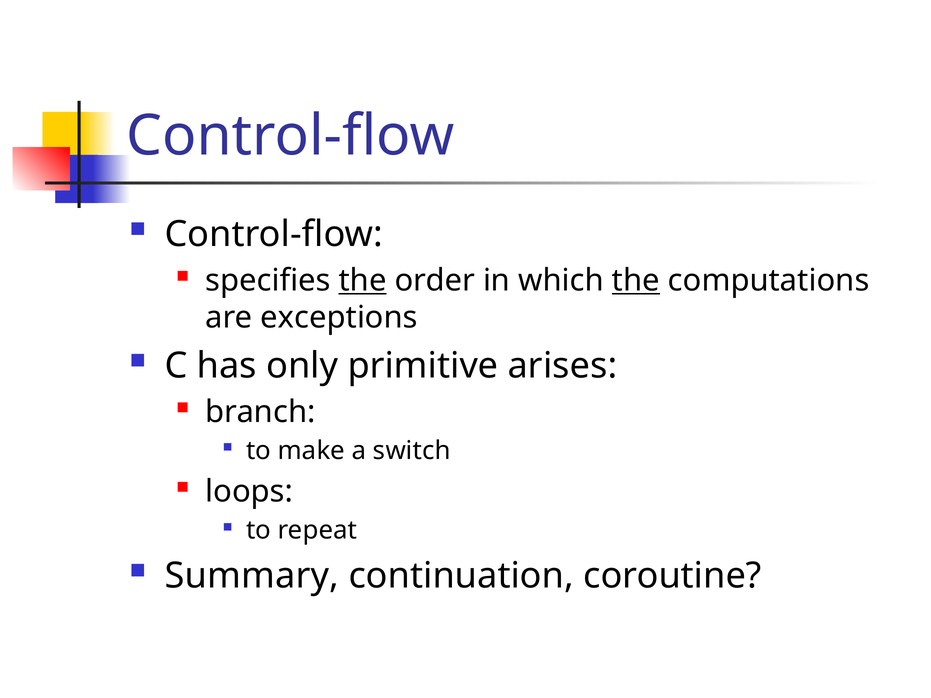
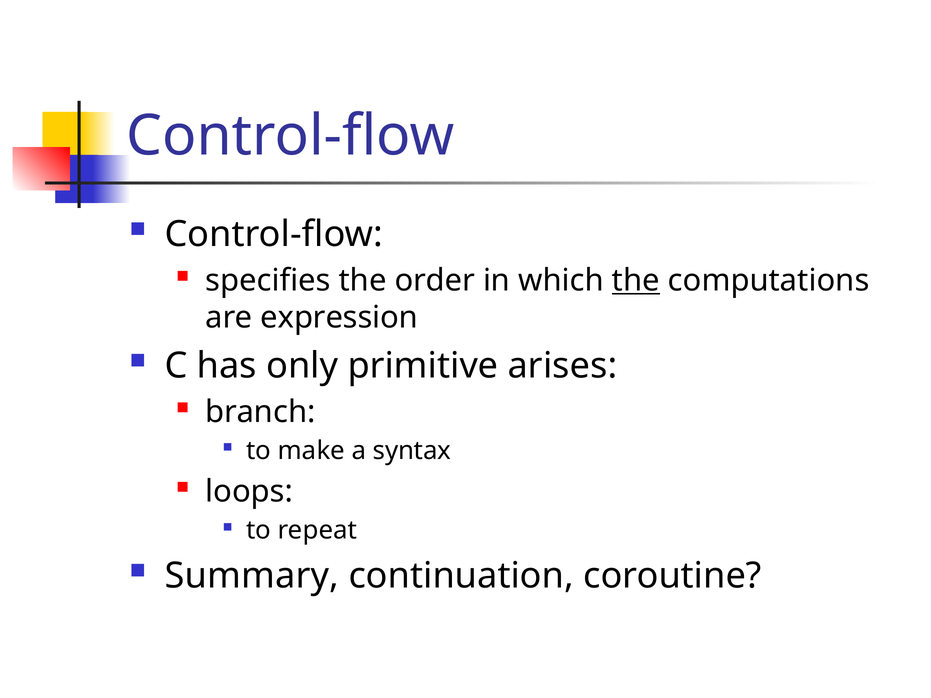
the underline: present -> none (363, 281)
exceptions: exceptions -> expression (339, 318)
switch: switch -> syntax (412, 451)
